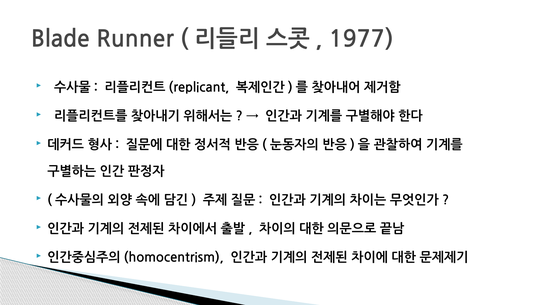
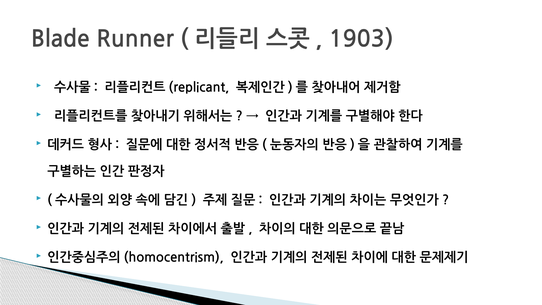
1977: 1977 -> 1903 (361, 39)
